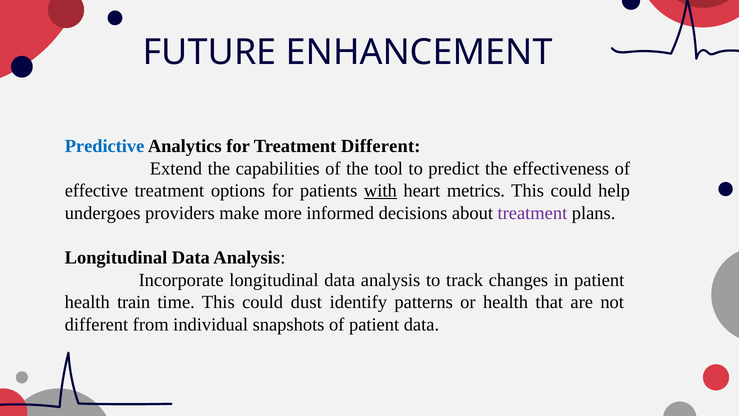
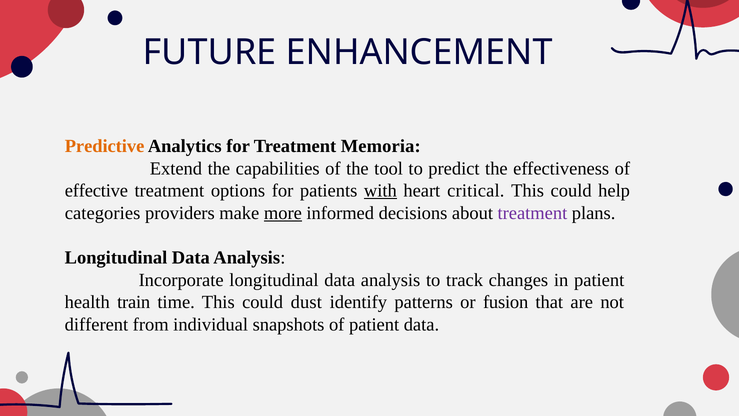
Predictive colour: blue -> orange (105, 146)
Treatment Different: Different -> Memoria (381, 146)
metrics: metrics -> critical (476, 191)
undergoes: undergoes -> categories (103, 213)
more underline: none -> present (283, 213)
or health: health -> fusion (506, 302)
